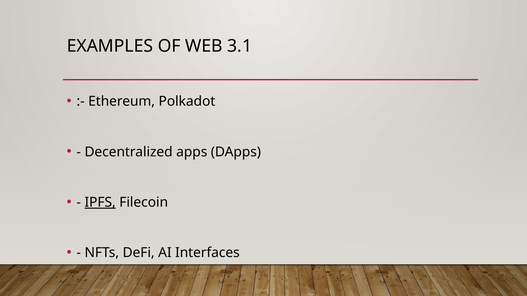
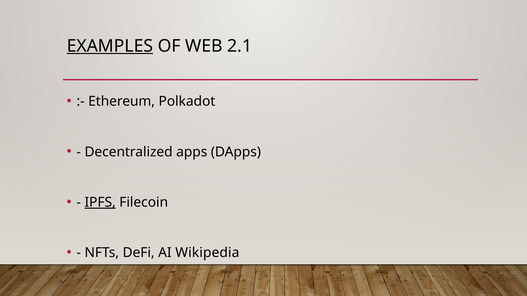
EXAMPLES underline: none -> present (110, 46)
3.1: 3.1 -> 2.1 (240, 46)
Interfaces: Interfaces -> Wikipedia (207, 253)
